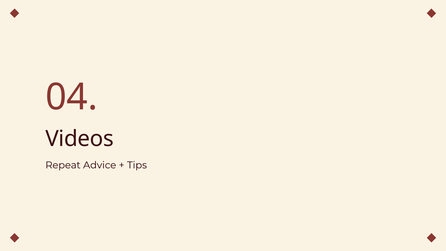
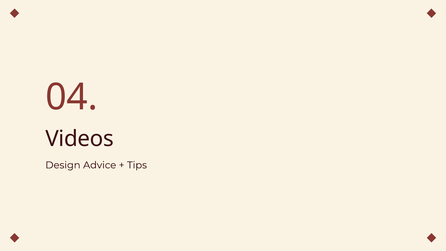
Repeat: Repeat -> Design (63, 165)
